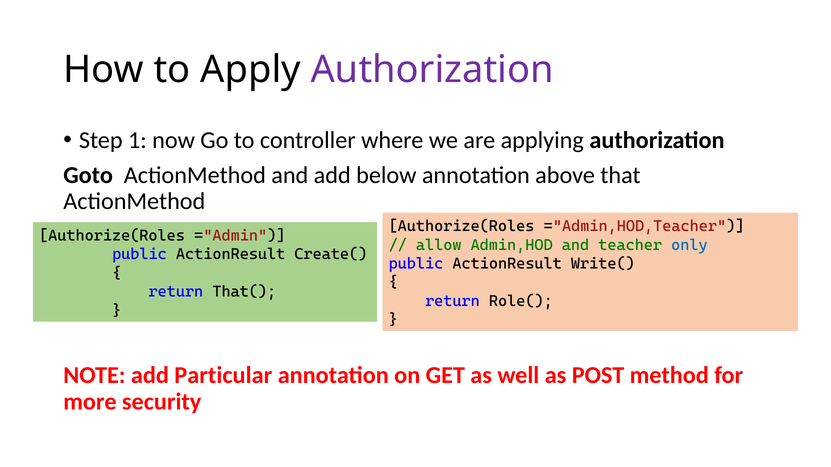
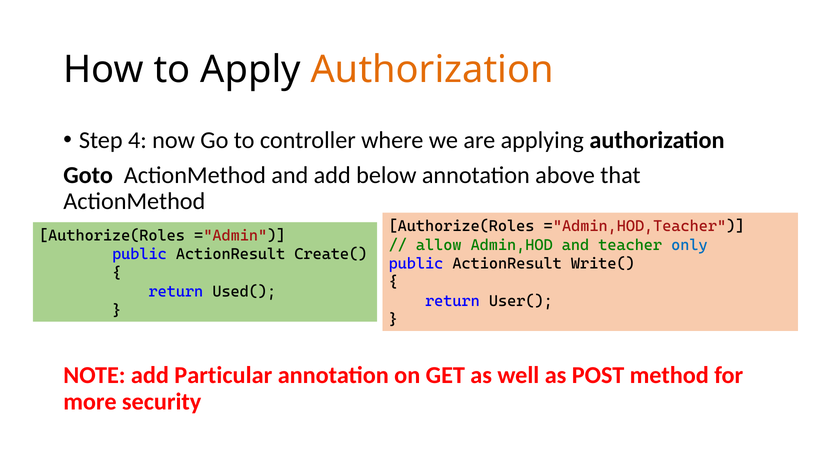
Authorization colour: purple -> orange (432, 70)
1: 1 -> 4 (137, 140)
That(: That( -> Used( (244, 292)
Role(: Role( -> User( (521, 301)
